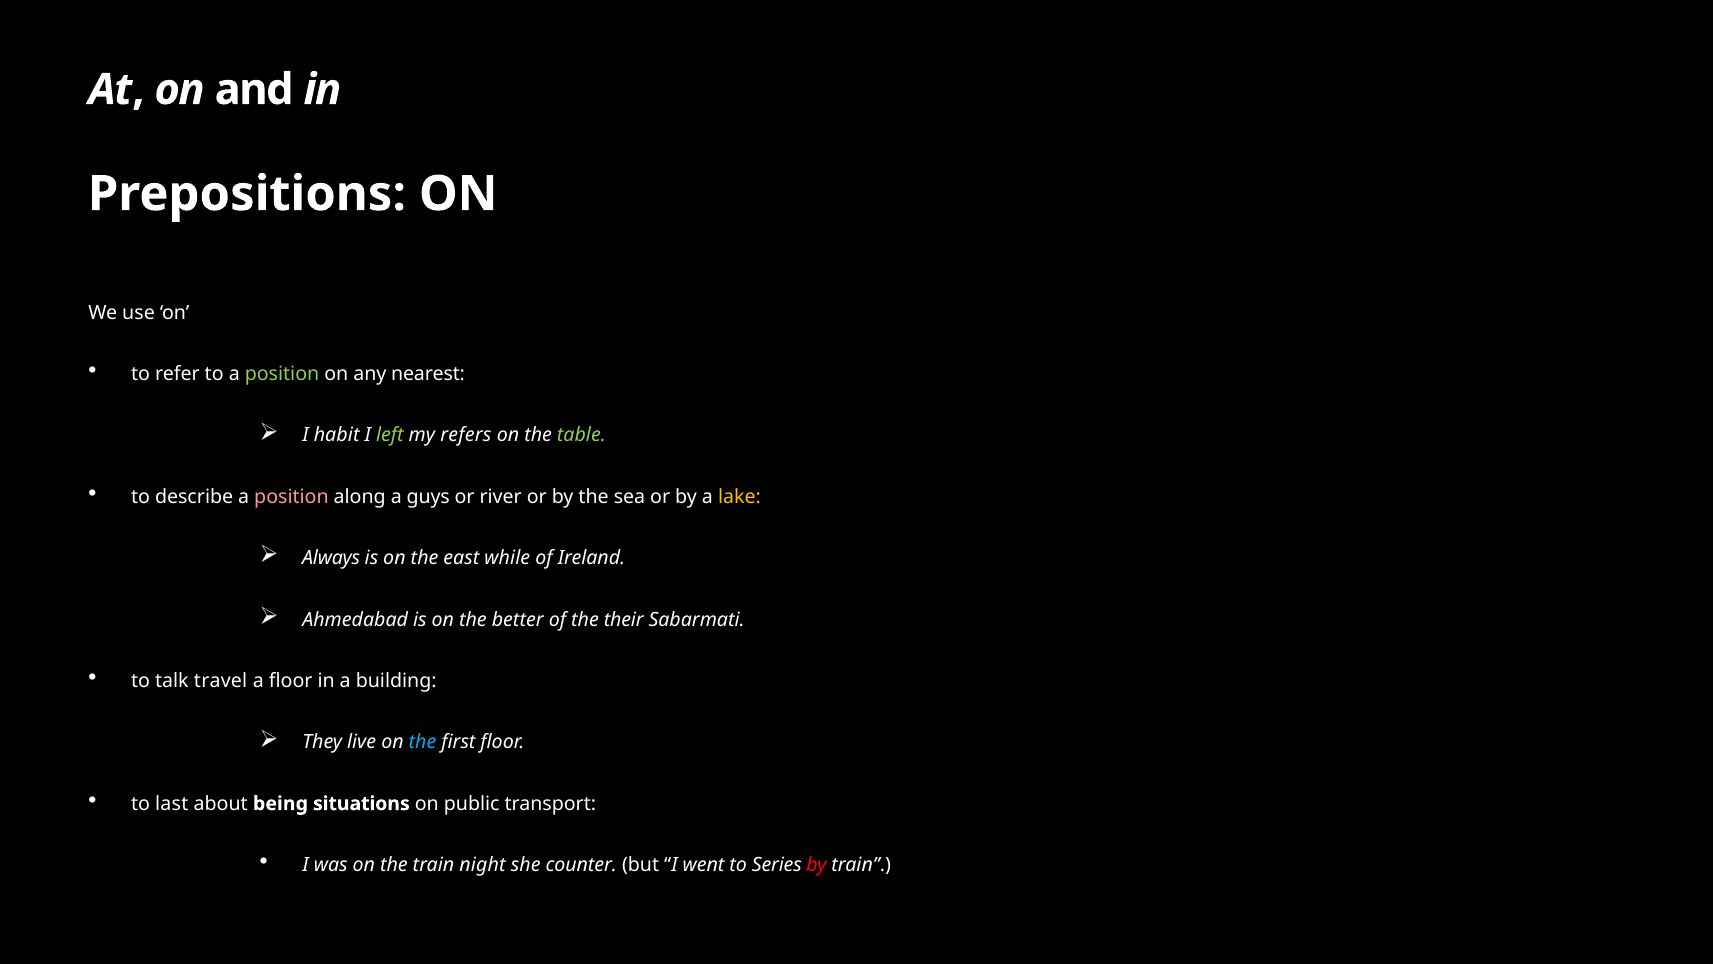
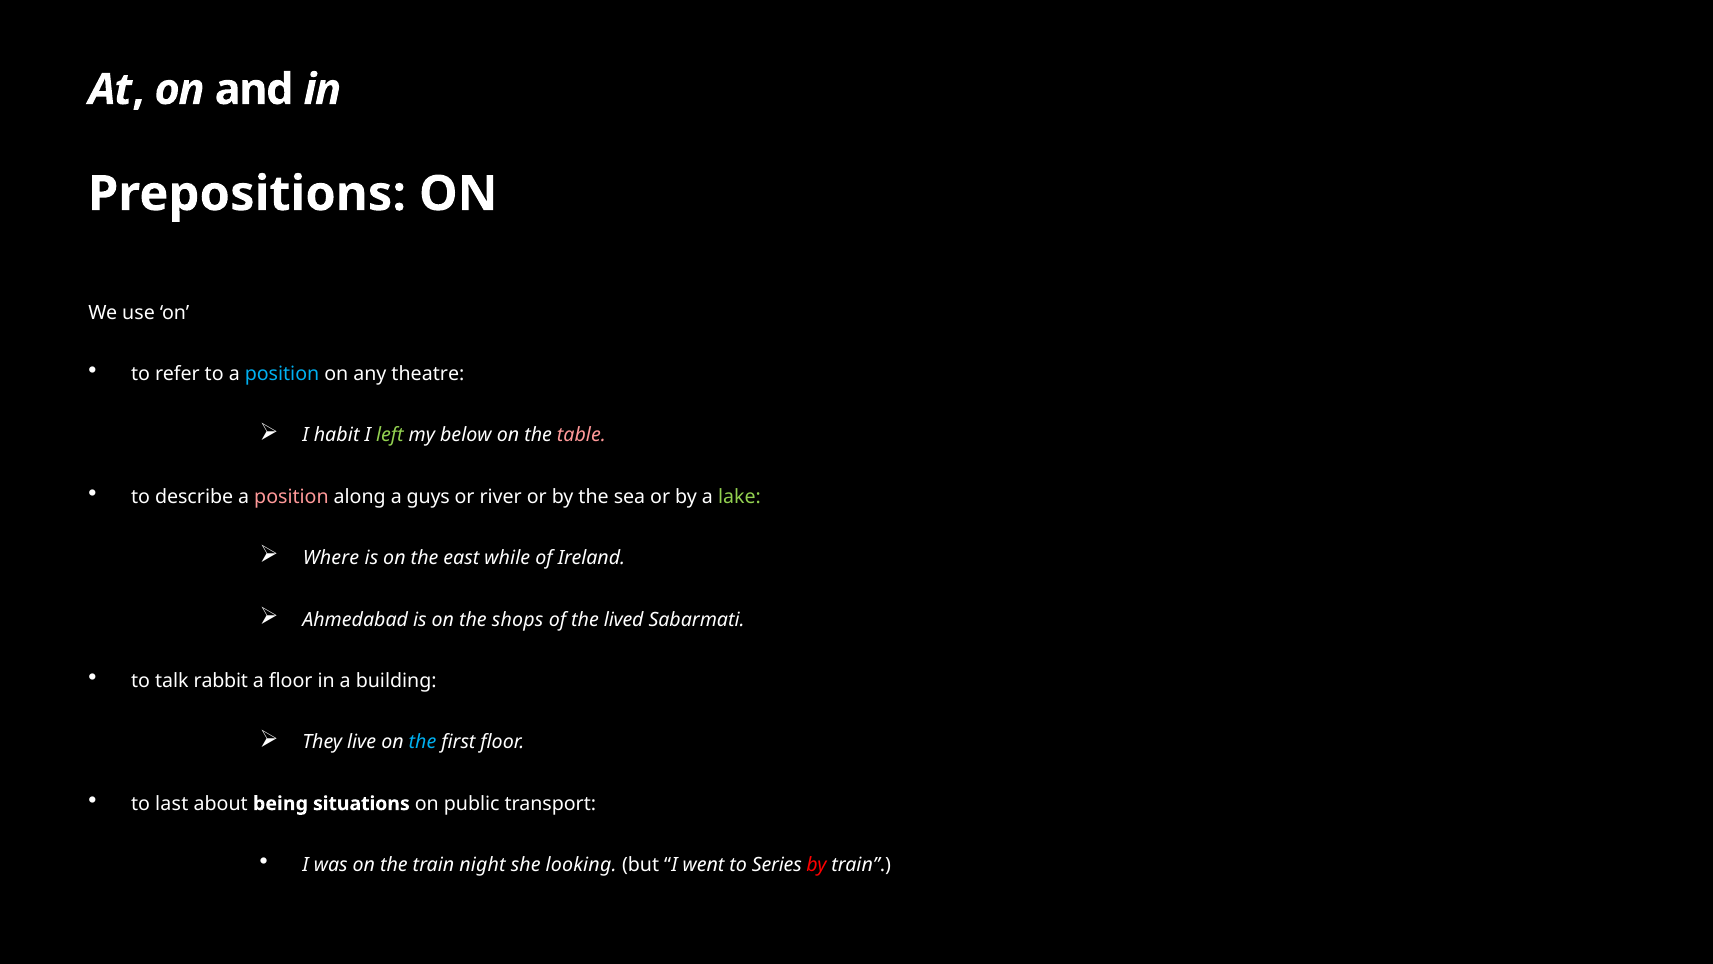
position colour: light green -> light blue (282, 374)
nearest: nearest -> theatre (428, 374)
refers: refers -> below (466, 435)
table colour: light green -> pink (581, 435)
lake colour: yellow -> light green (739, 497)
Always: Always -> Where (331, 558)
better: better -> shops (518, 619)
their: their -> lived (624, 619)
travel: travel -> rabbit (221, 681)
counter: counter -> looking (581, 865)
